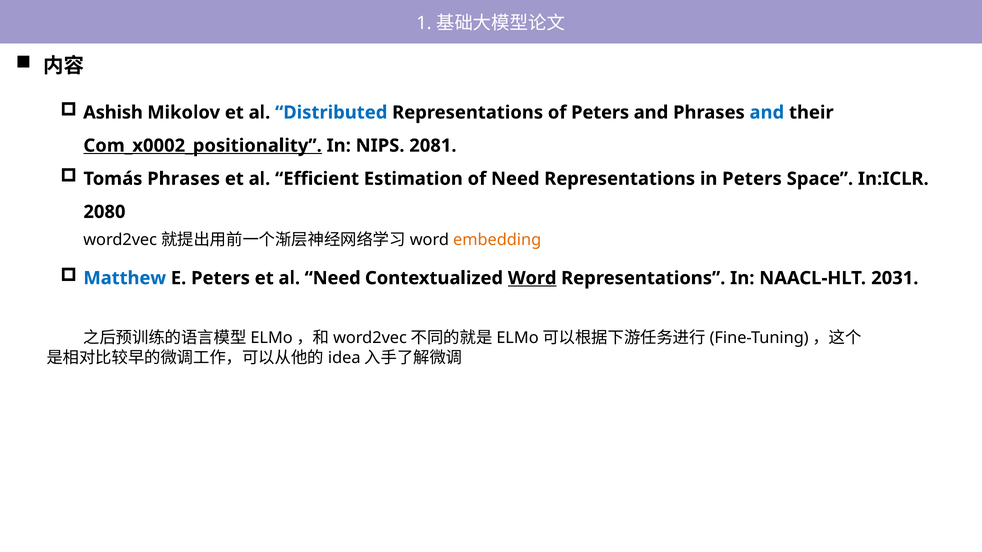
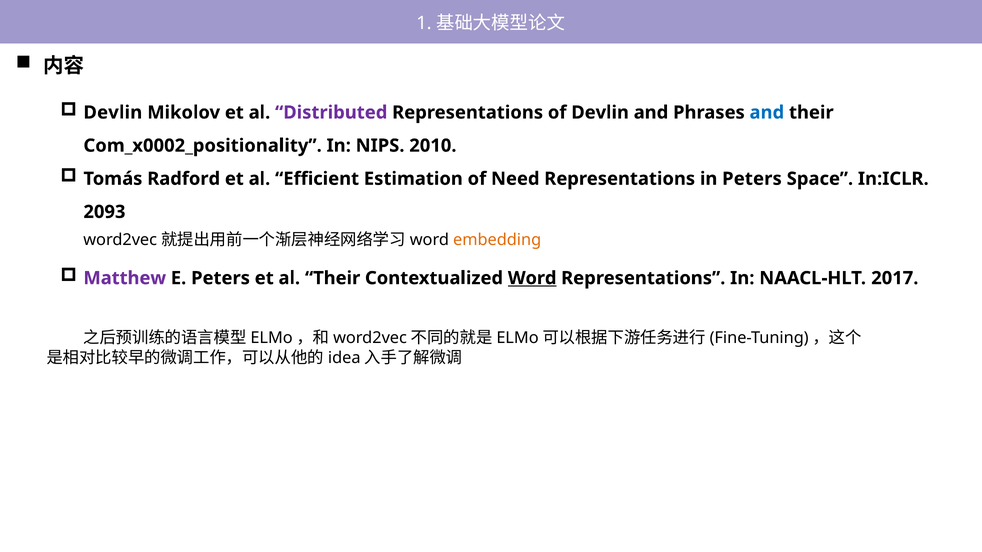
Ashish: Ashish -> Devlin (113, 113)
Distributed colour: blue -> purple (331, 113)
of Peters: Peters -> Devlin (600, 113)
Com_x0002_positionality underline: present -> none (203, 146)
2081: 2081 -> 2010 (433, 146)
Tomás Phrases: Phrases -> Radford (184, 179)
2080: 2080 -> 2093 (104, 212)
Matthew colour: blue -> purple (125, 278)
al Need: Need -> Their (333, 278)
2031: 2031 -> 2017 (895, 278)
